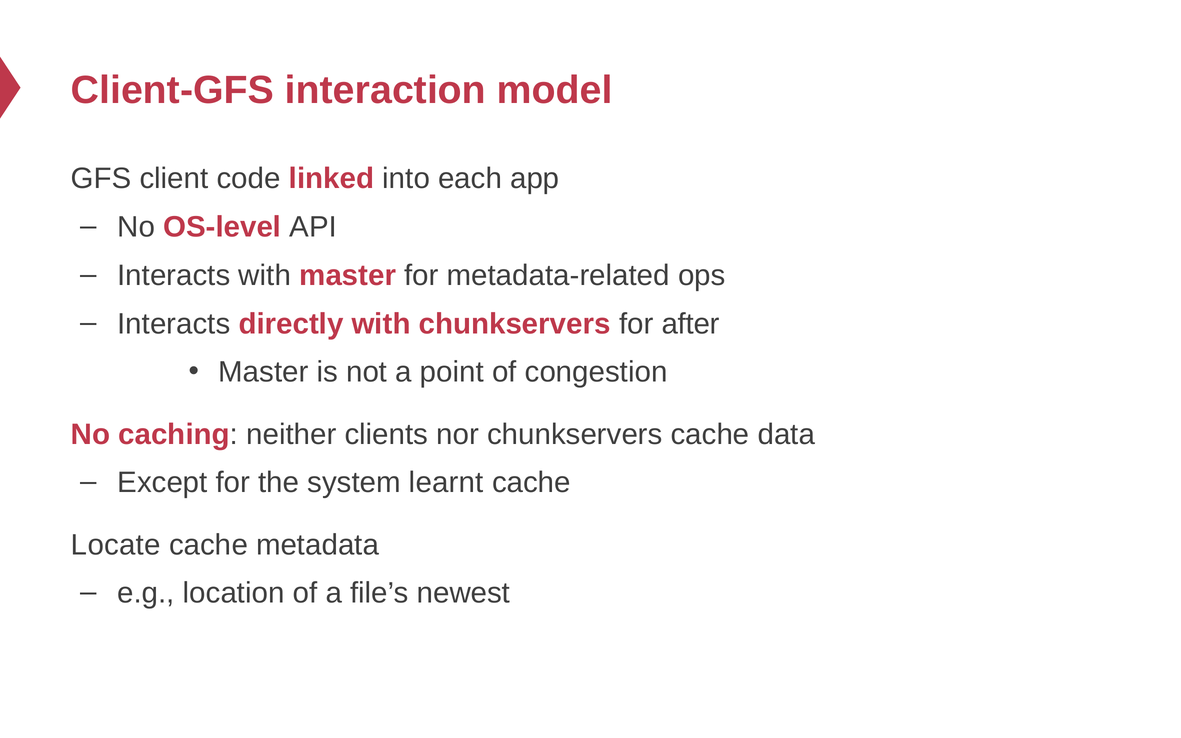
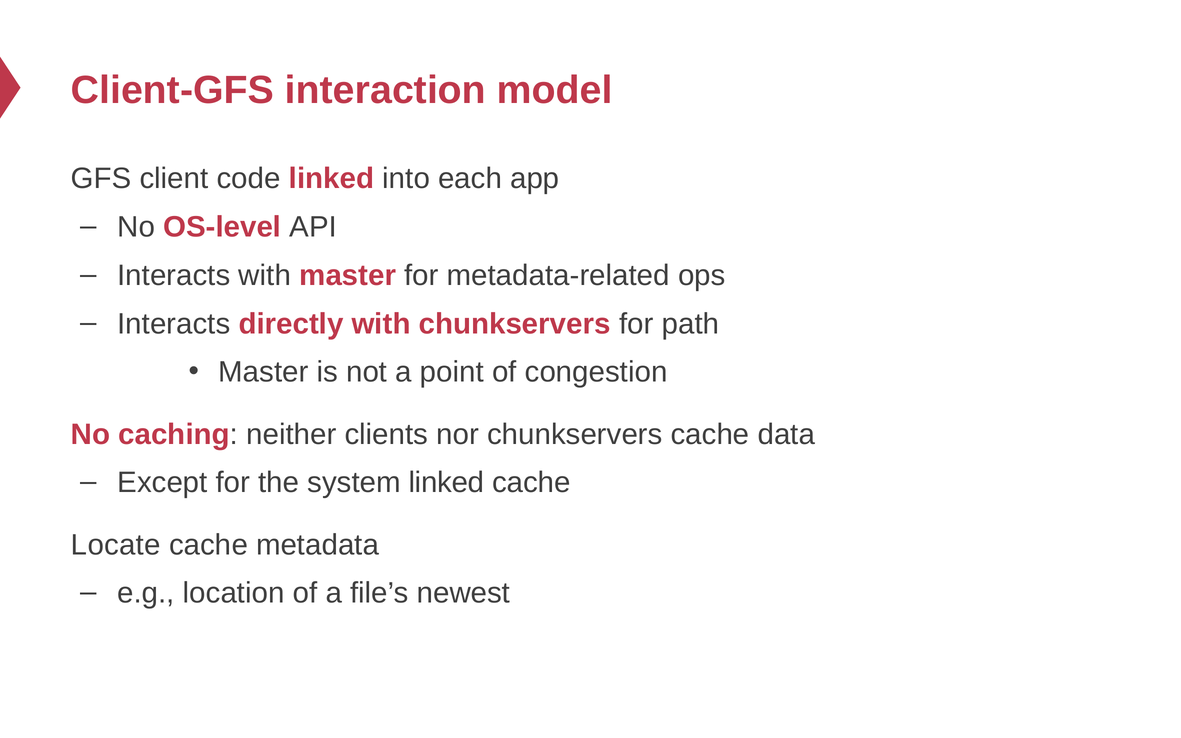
after: after -> path (690, 324)
system learnt: learnt -> linked (447, 483)
